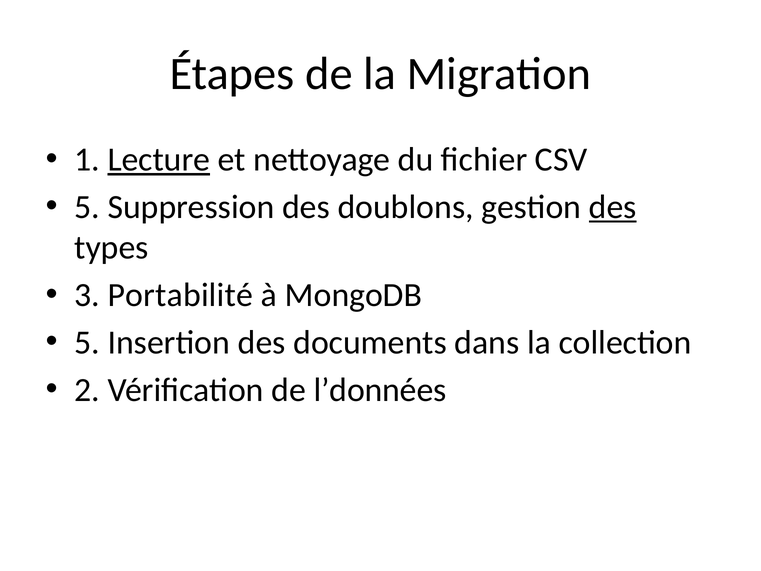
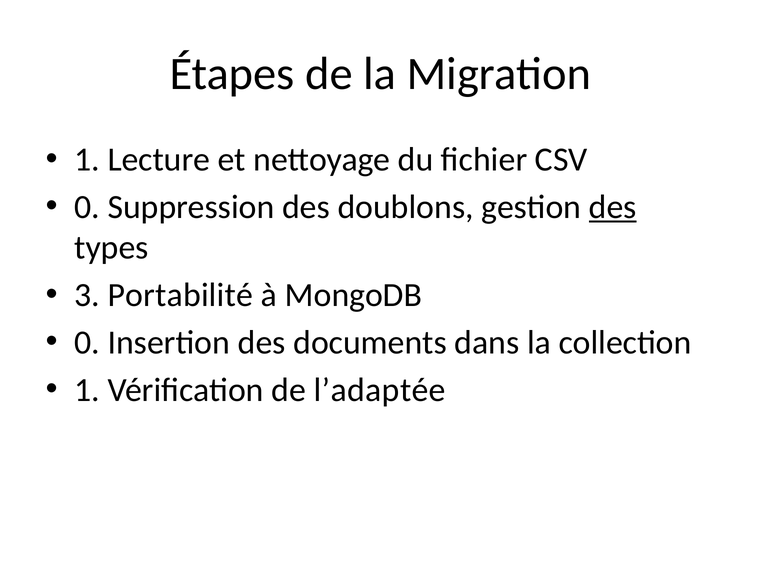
Lecture underline: present -> none (159, 160)
5: 5 -> 0 (87, 207)
5: 5 -> 0 (87, 342)
2: 2 -> 1 (87, 390)
l’données: l’données -> l’adaptée (380, 390)
